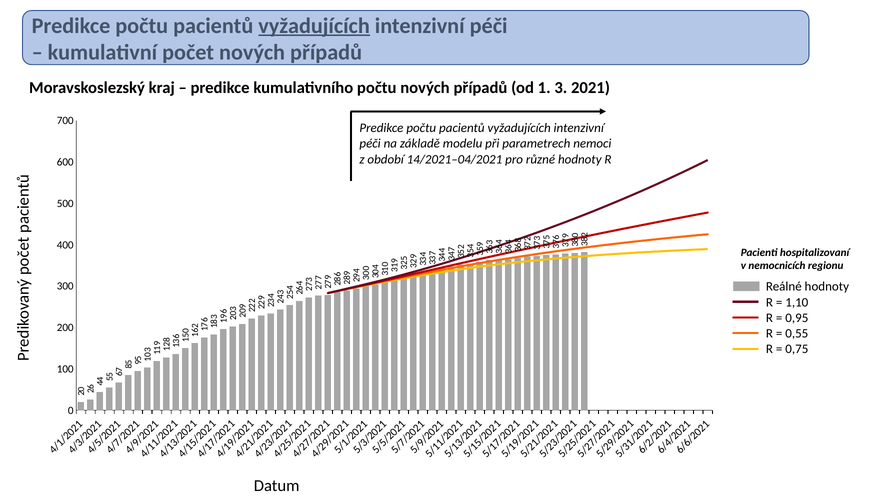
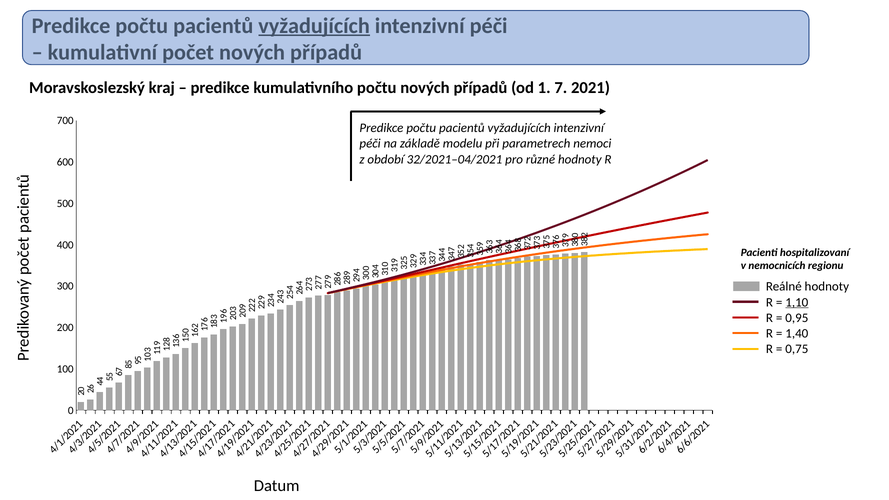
od 1 3: 3 -> 7 (561, 88)
14/2021–04/2021: 14/2021–04/2021 -> 32/2021–04/2021 (454, 159)
1,10 underline: none -> present (797, 302)
0,55: 0,55 -> 1,40 (797, 333)
